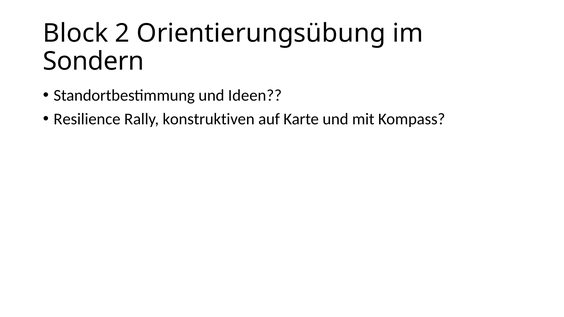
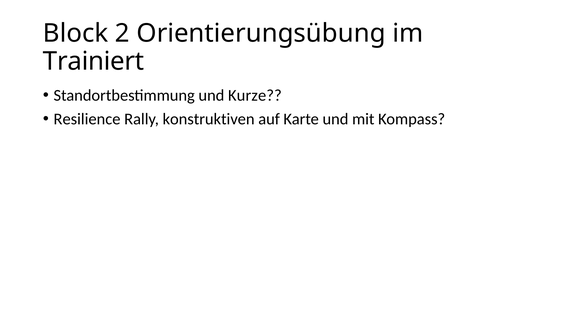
Sondern: Sondern -> Trainiert (94, 61)
Ideen: Ideen -> Kurze (255, 95)
